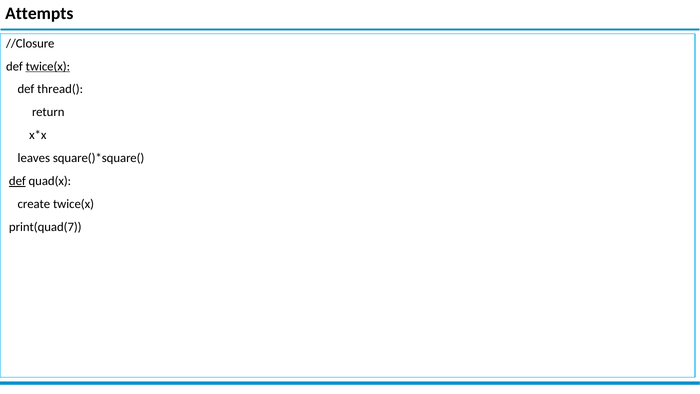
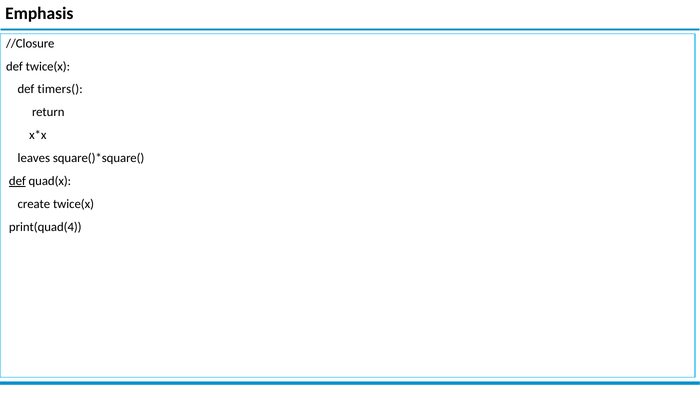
Attempts: Attempts -> Emphasis (39, 14)
twice(x underline: present -> none (48, 66)
thread(: thread( -> timers( (60, 89)
print(quad(7: print(quad(7 -> print(quad(4 (45, 227)
